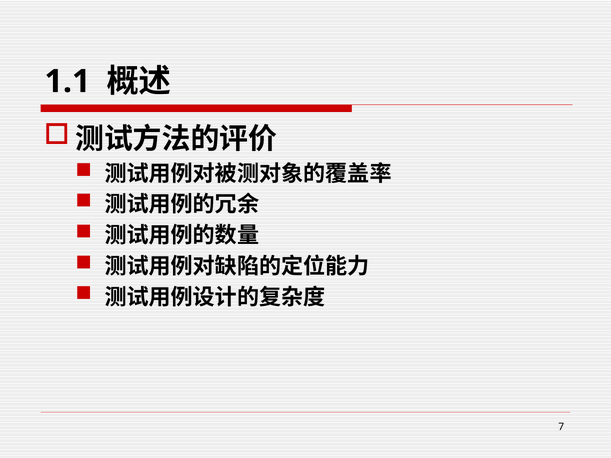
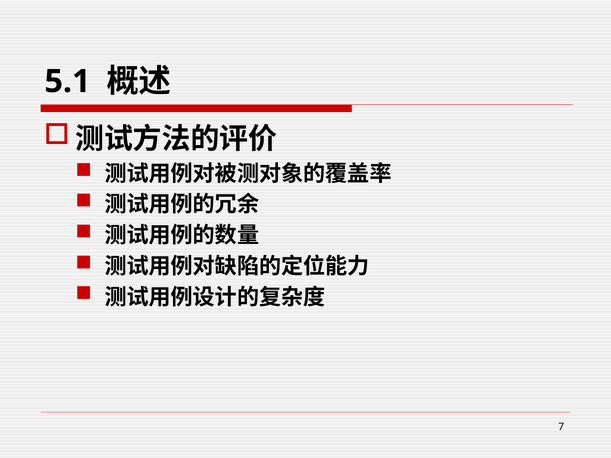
1.1: 1.1 -> 5.1 (67, 81)
